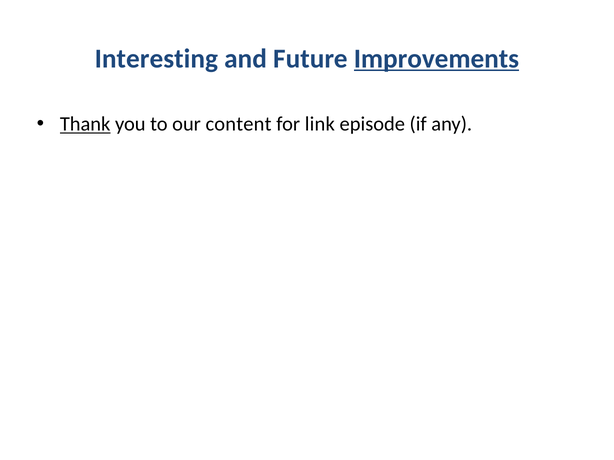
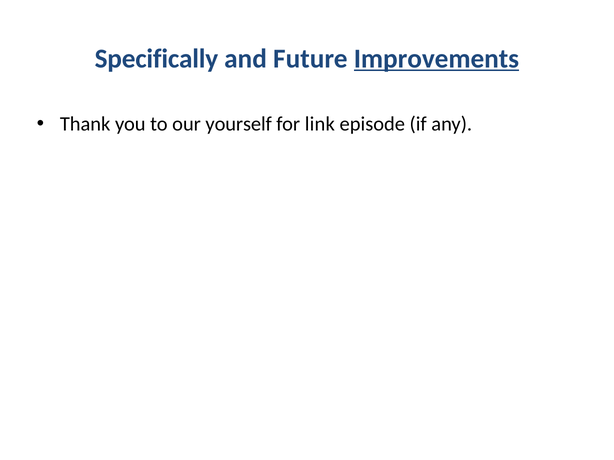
Interesting: Interesting -> Specifically (156, 59)
Thank underline: present -> none (85, 124)
content: content -> yourself (239, 124)
